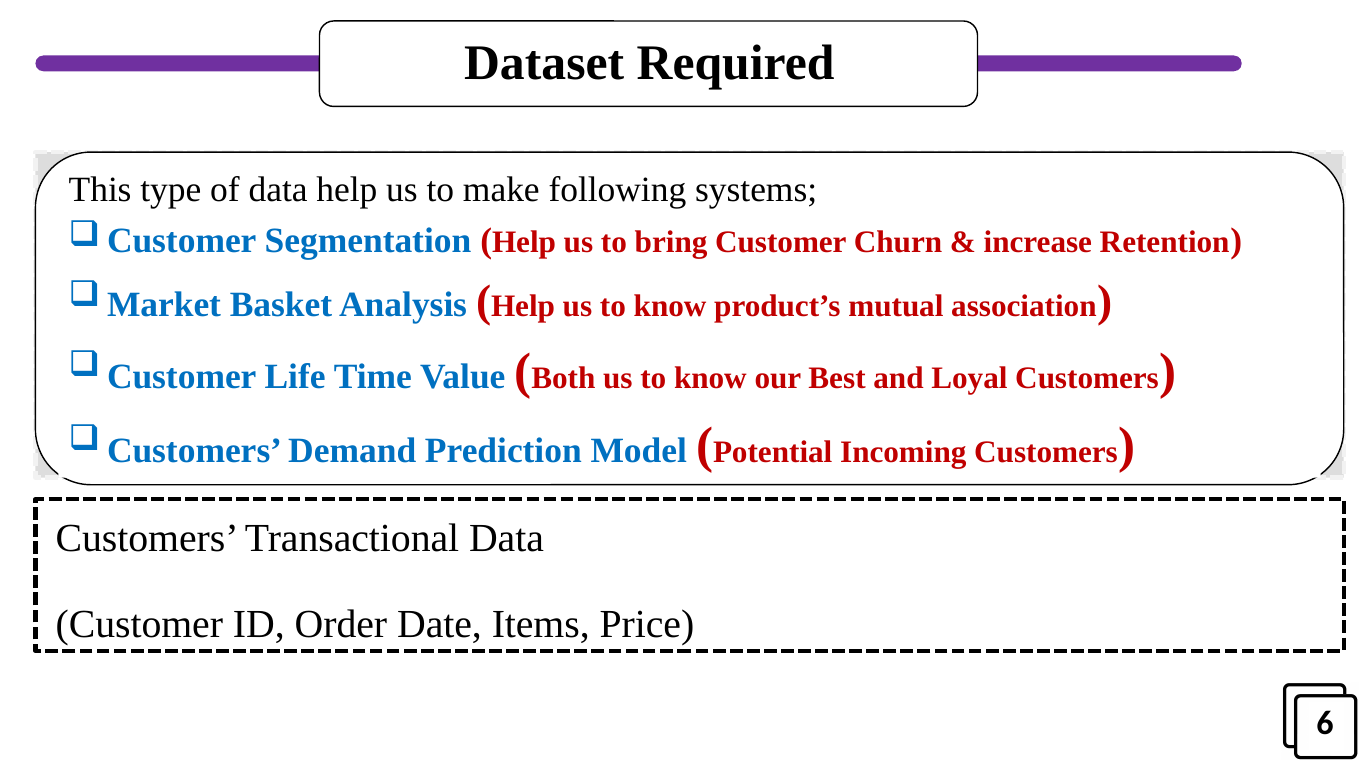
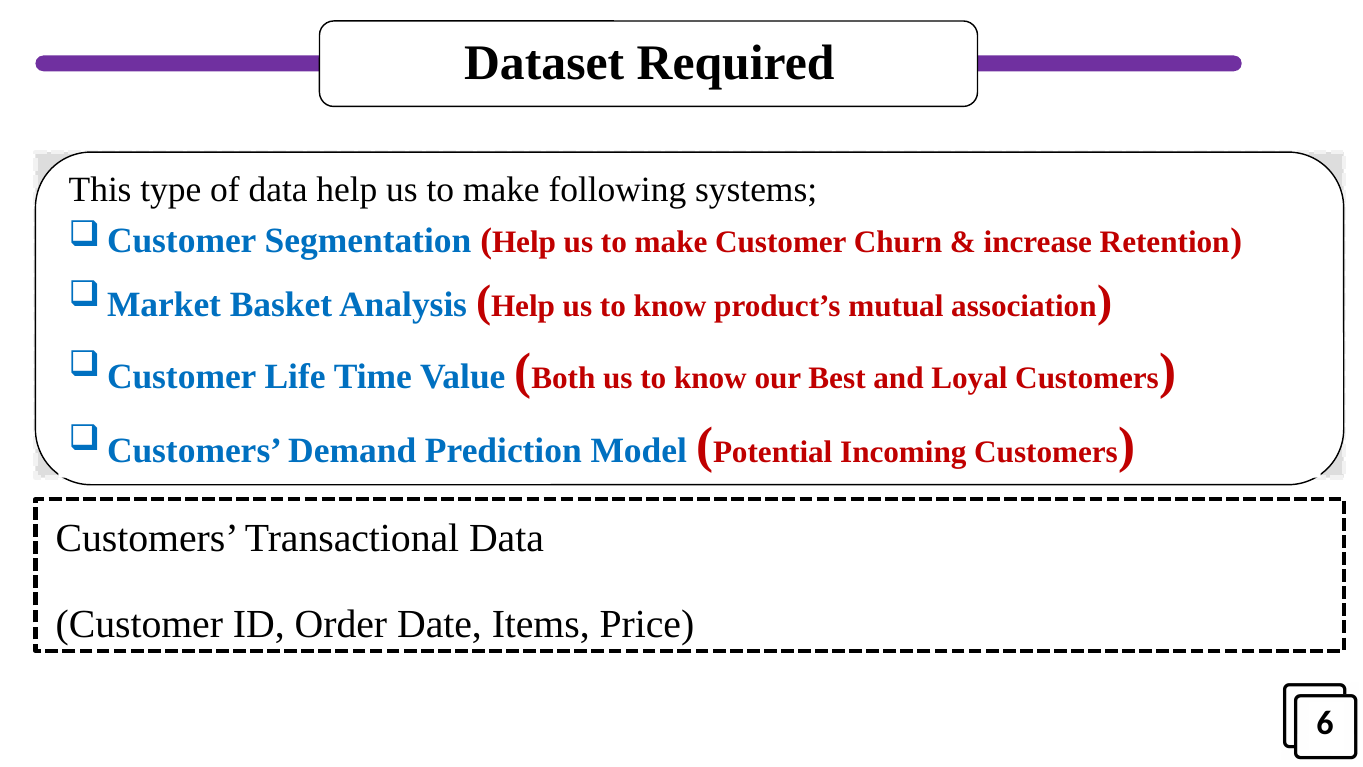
bring: bring -> make (671, 242)
